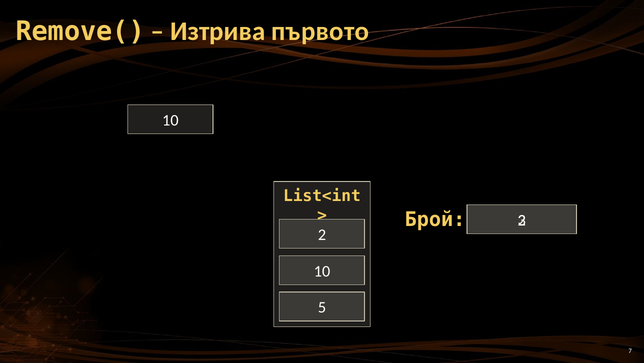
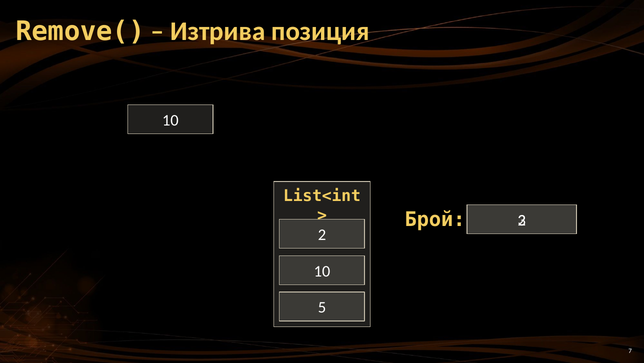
първото: първото -> позиция (320, 31)
